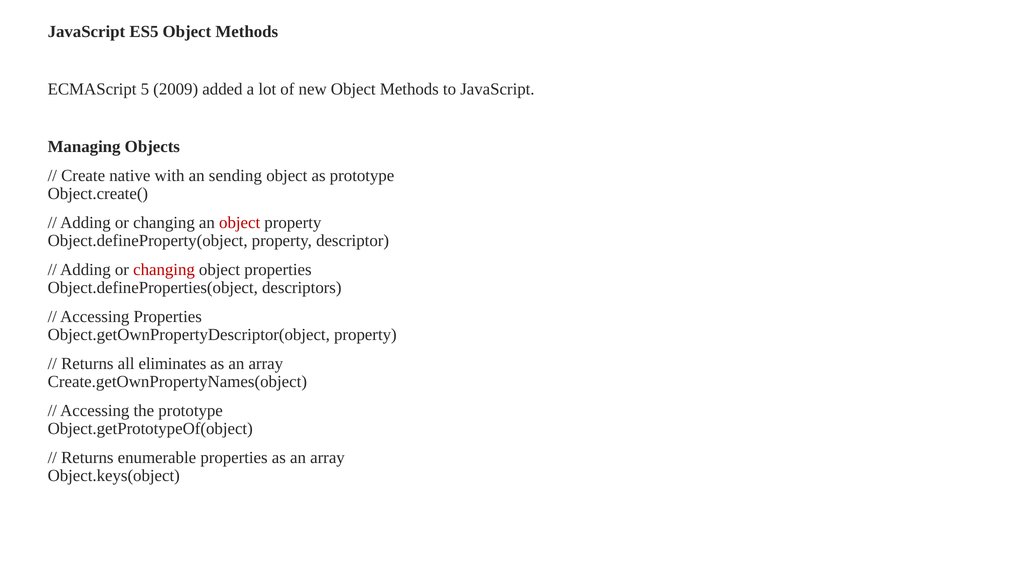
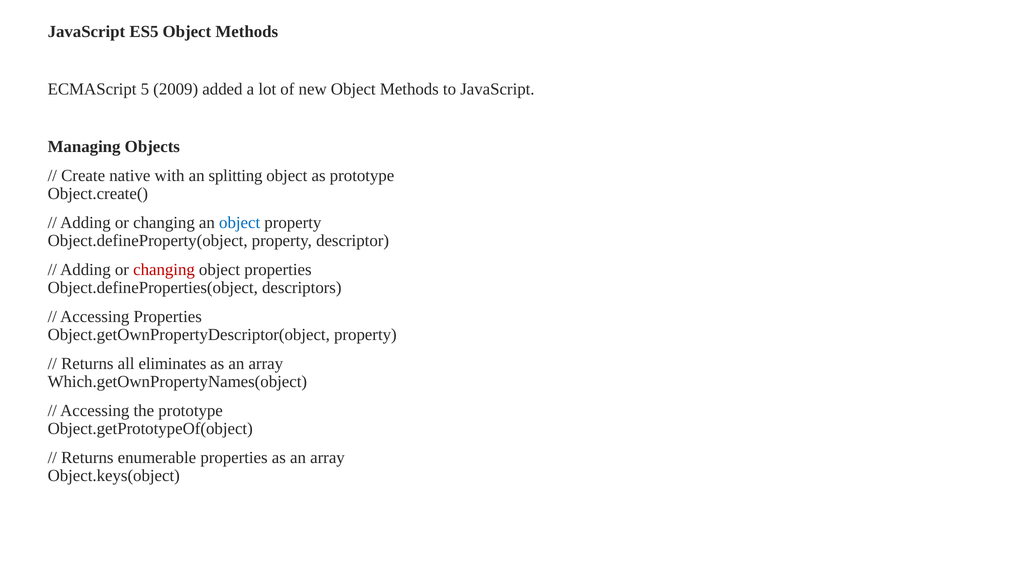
sending: sending -> splitting (236, 176)
object colour: red -> blue (240, 223)
Create.getOwnPropertyNames(object: Create.getOwnPropertyNames(object -> Which.getOwnPropertyNames(object (177, 382)
